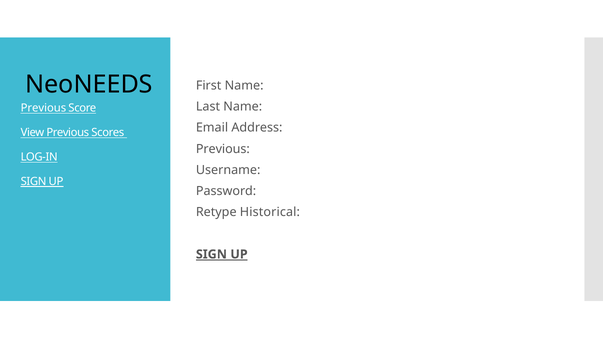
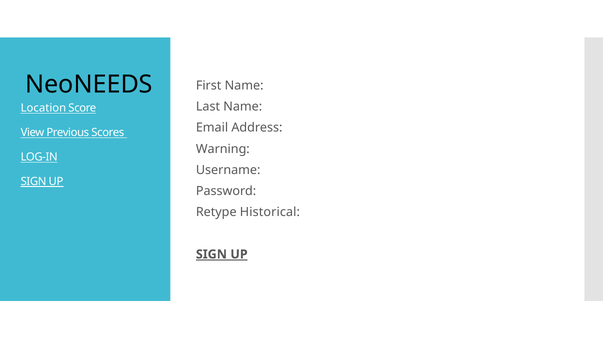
Previous: Previous -> Location (43, 108)
Previous: Previous -> Warning (223, 149)
